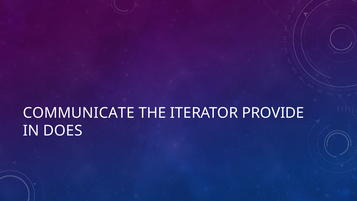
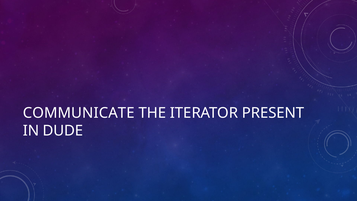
PROVIDE: PROVIDE -> PRESENT (273, 113)
DOES: DOES -> DUDE (63, 131)
